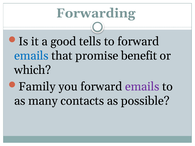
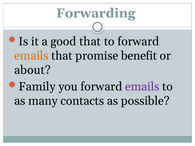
good tells: tells -> that (90, 42)
emails colour: blue -> orange (31, 56)
which: which -> about (32, 70)
